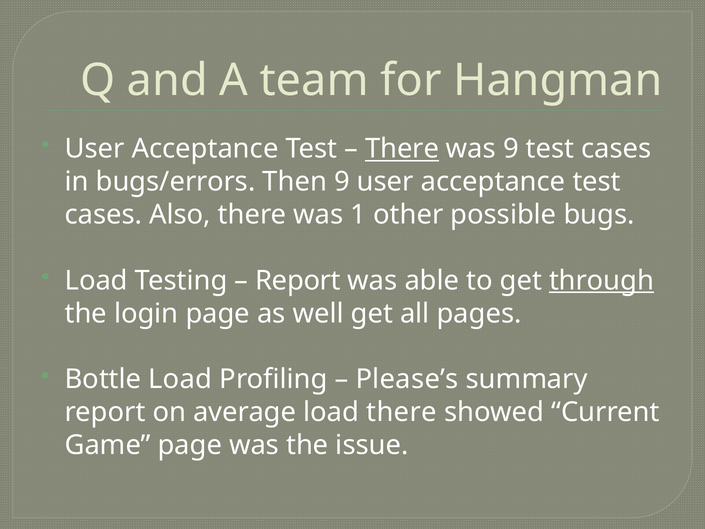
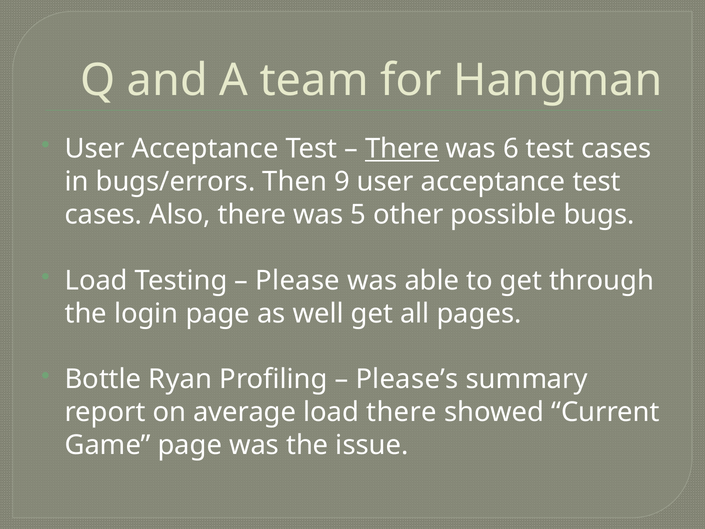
was 9: 9 -> 6 (511, 149)
1: 1 -> 5 (358, 215)
Report: Report -> Please (298, 280)
through underline: present -> none (602, 280)
Bottle Load: Load -> Ryan (180, 379)
